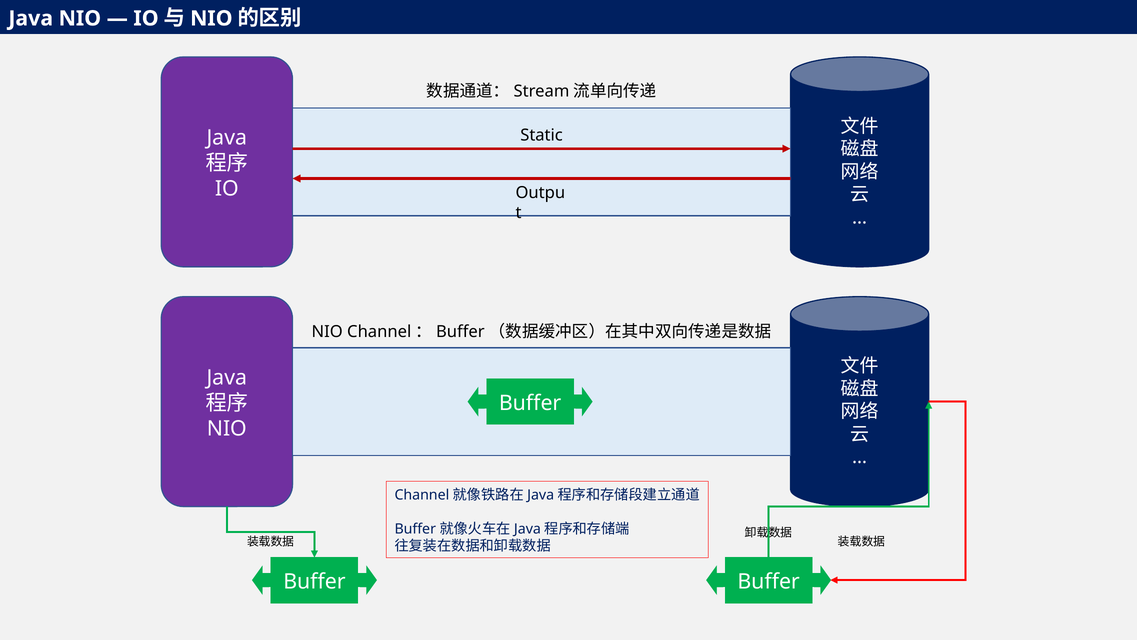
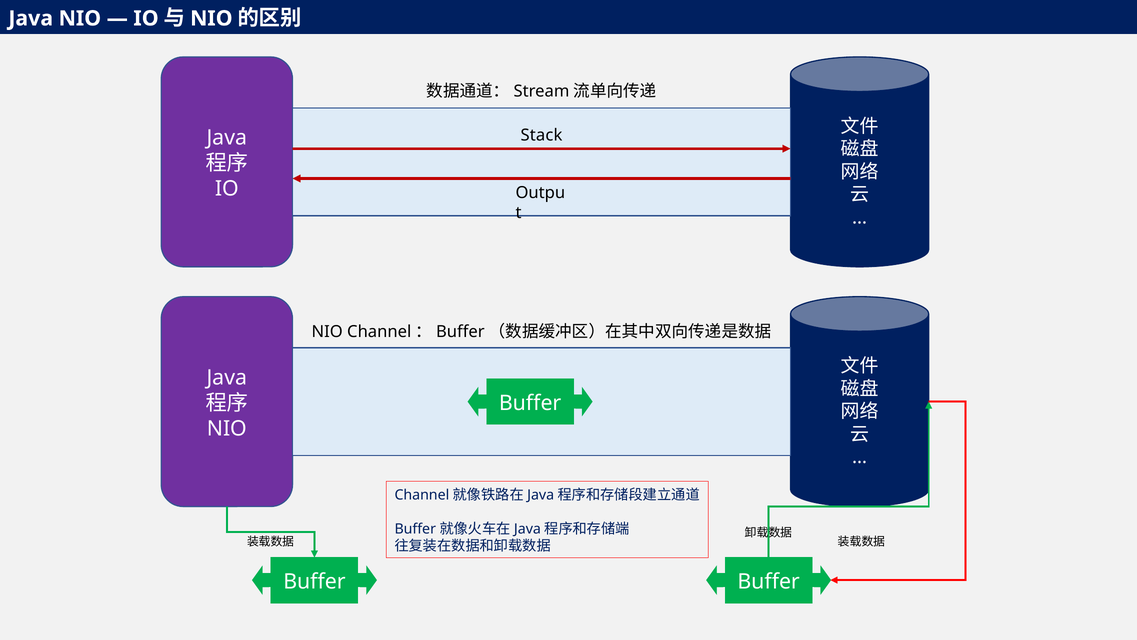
Static: Static -> Stack (541, 135)
